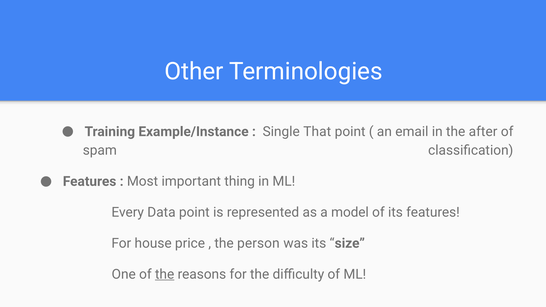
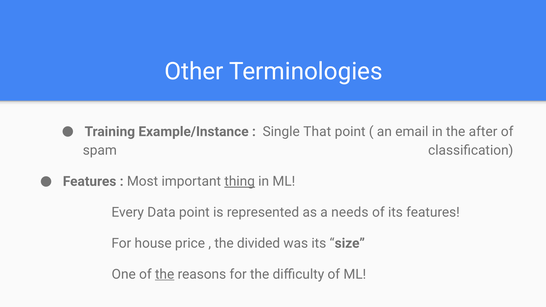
thing underline: none -> present (240, 181)
model: model -> needs (350, 212)
person: person -> divided (259, 243)
